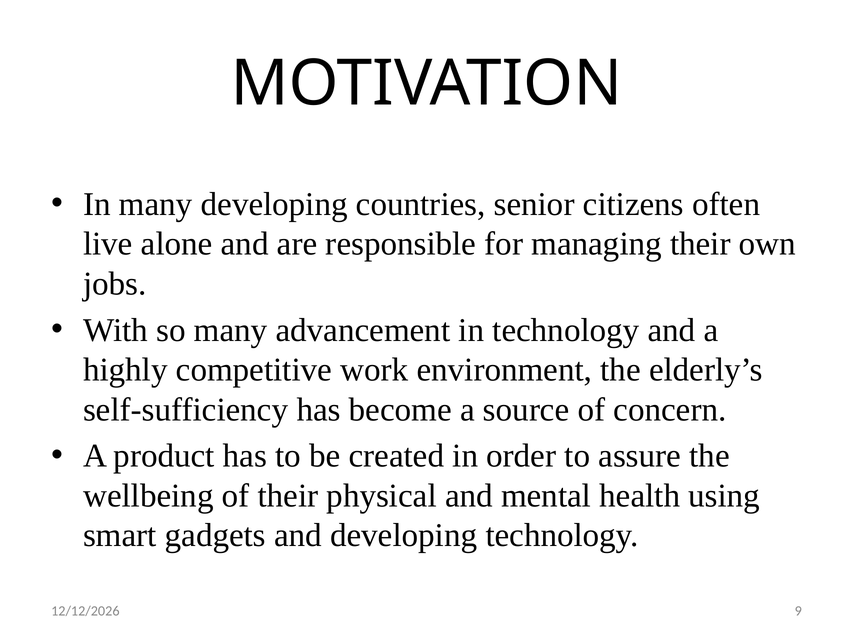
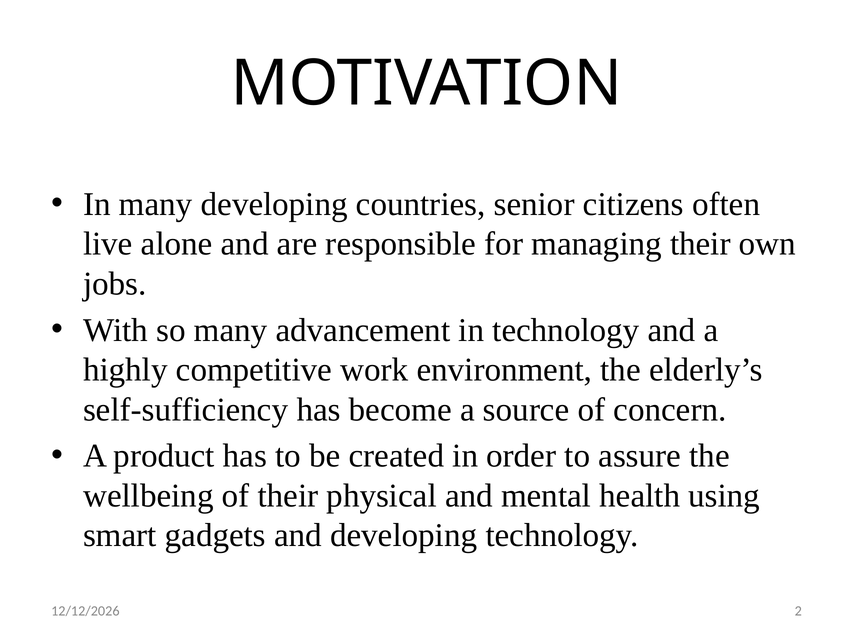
9: 9 -> 2 (798, 611)
